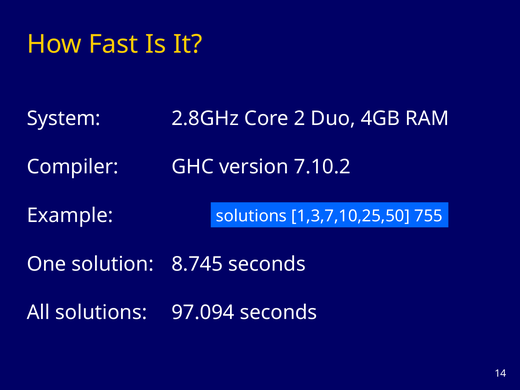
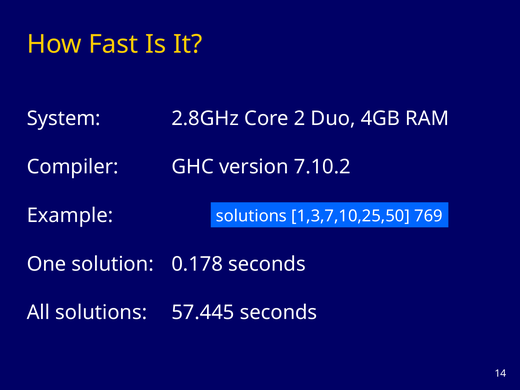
755: 755 -> 769 (428, 216)
8.745: 8.745 -> 0.178 (197, 264)
97.094: 97.094 -> 57.445 (203, 313)
